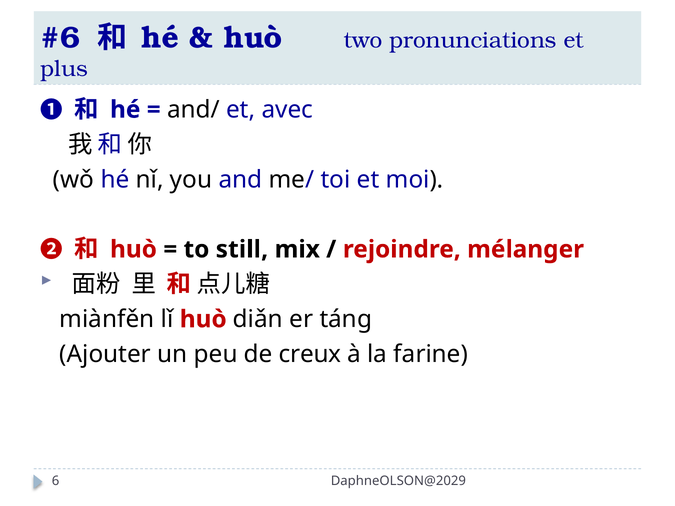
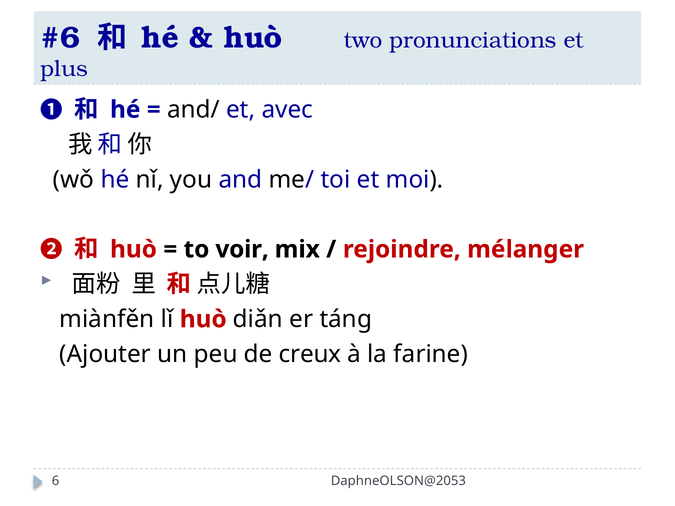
still: still -> voir (242, 249)
DaphneOLSON@2029: DaphneOLSON@2029 -> DaphneOLSON@2053 (398, 481)
